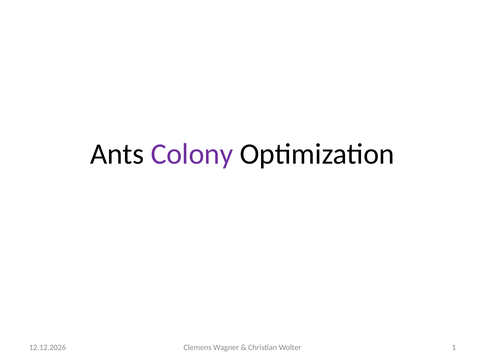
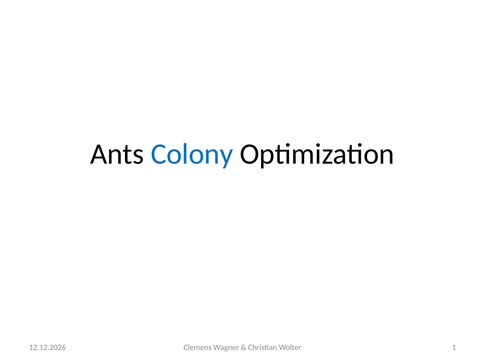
Colony colour: purple -> blue (192, 154)
